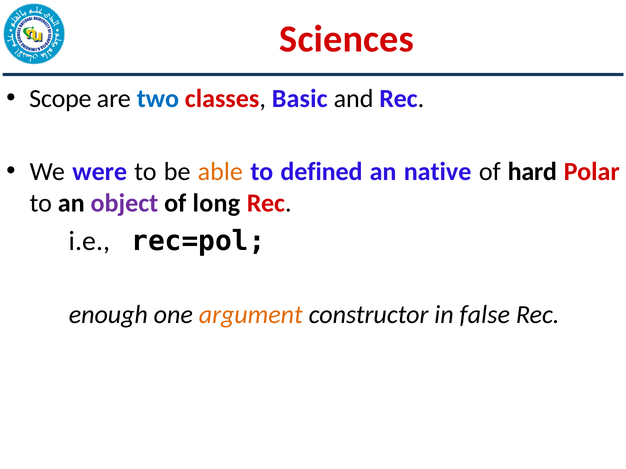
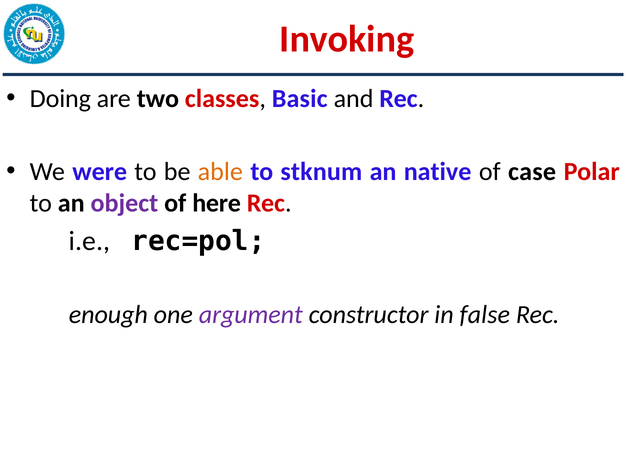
Sciences: Sciences -> Invoking (347, 39)
Scope: Scope -> Doing (60, 99)
two colour: blue -> black (158, 99)
defined: defined -> stknum (321, 172)
hard: hard -> case (532, 172)
long: long -> here (217, 203)
argument colour: orange -> purple (251, 315)
